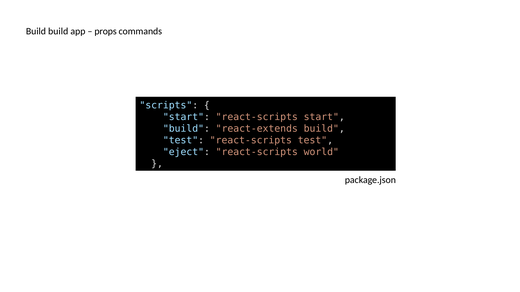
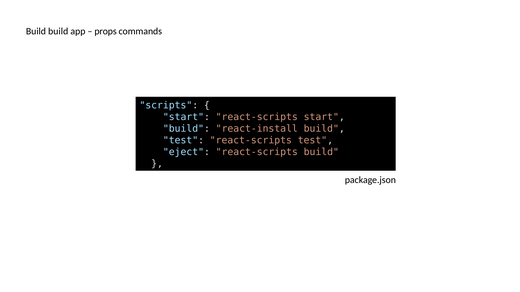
react-extends: react-extends -> react-install (257, 129)
react-scripts world: world -> build (321, 152)
